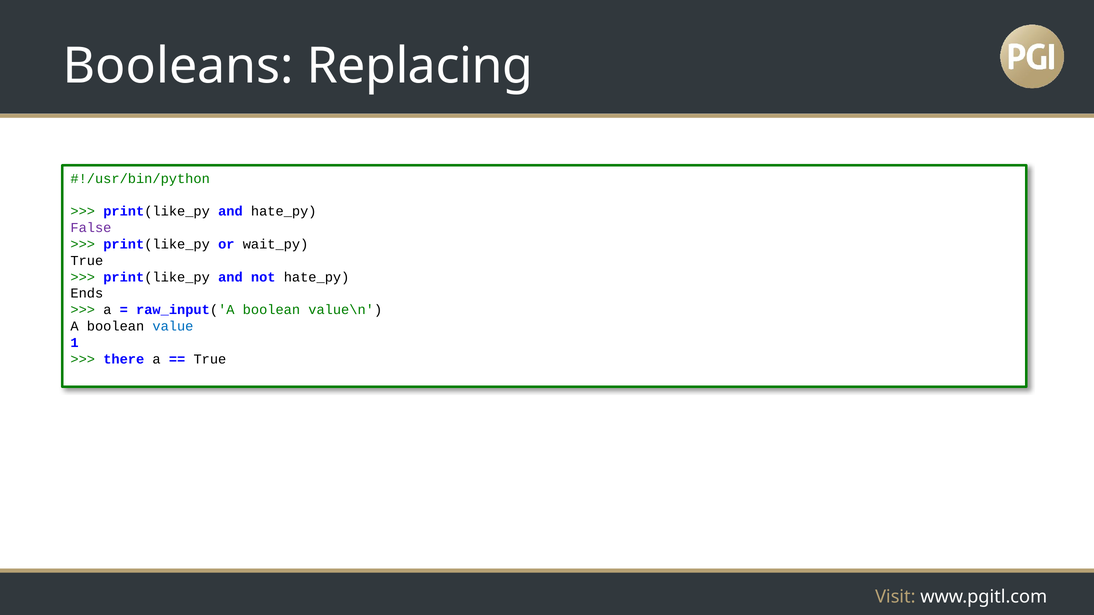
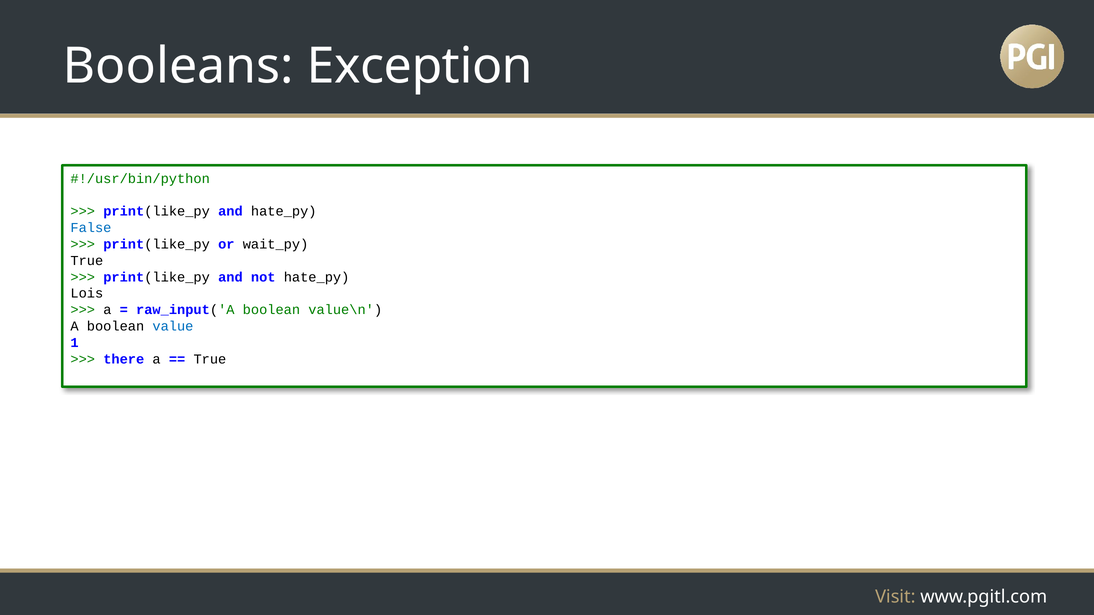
Replacing: Replacing -> Exception (420, 66)
False colour: purple -> blue (91, 228)
Ends: Ends -> Lois (87, 294)
